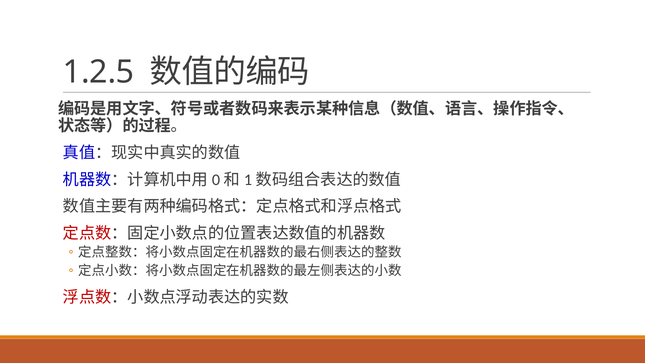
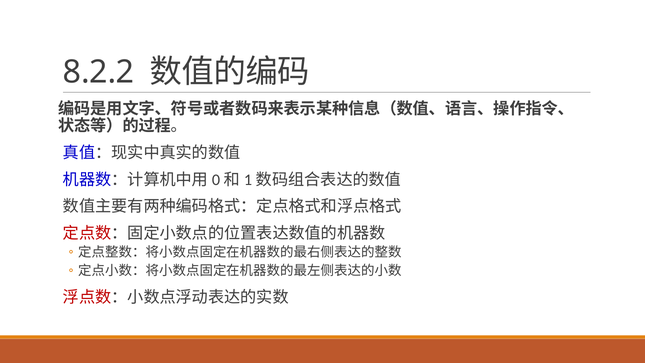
1.2.5: 1.2.5 -> 8.2.2 (99, 72)
